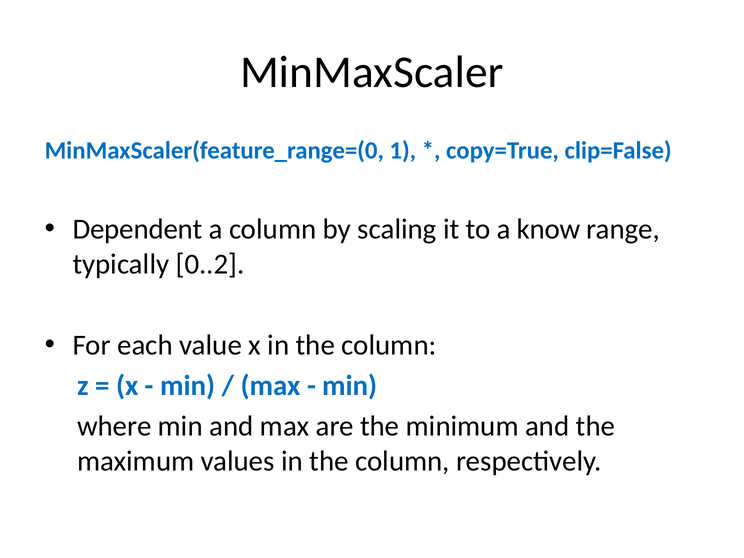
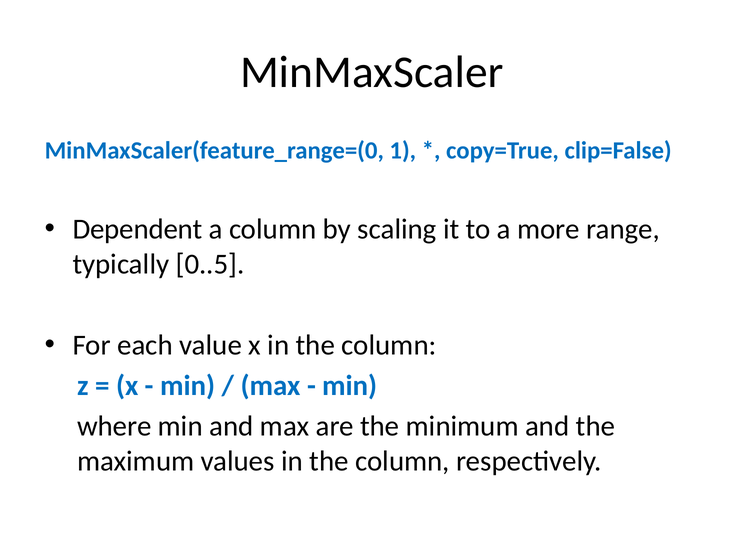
know: know -> more (549, 229)
0..2: 0..2 -> 0..5 (210, 264)
